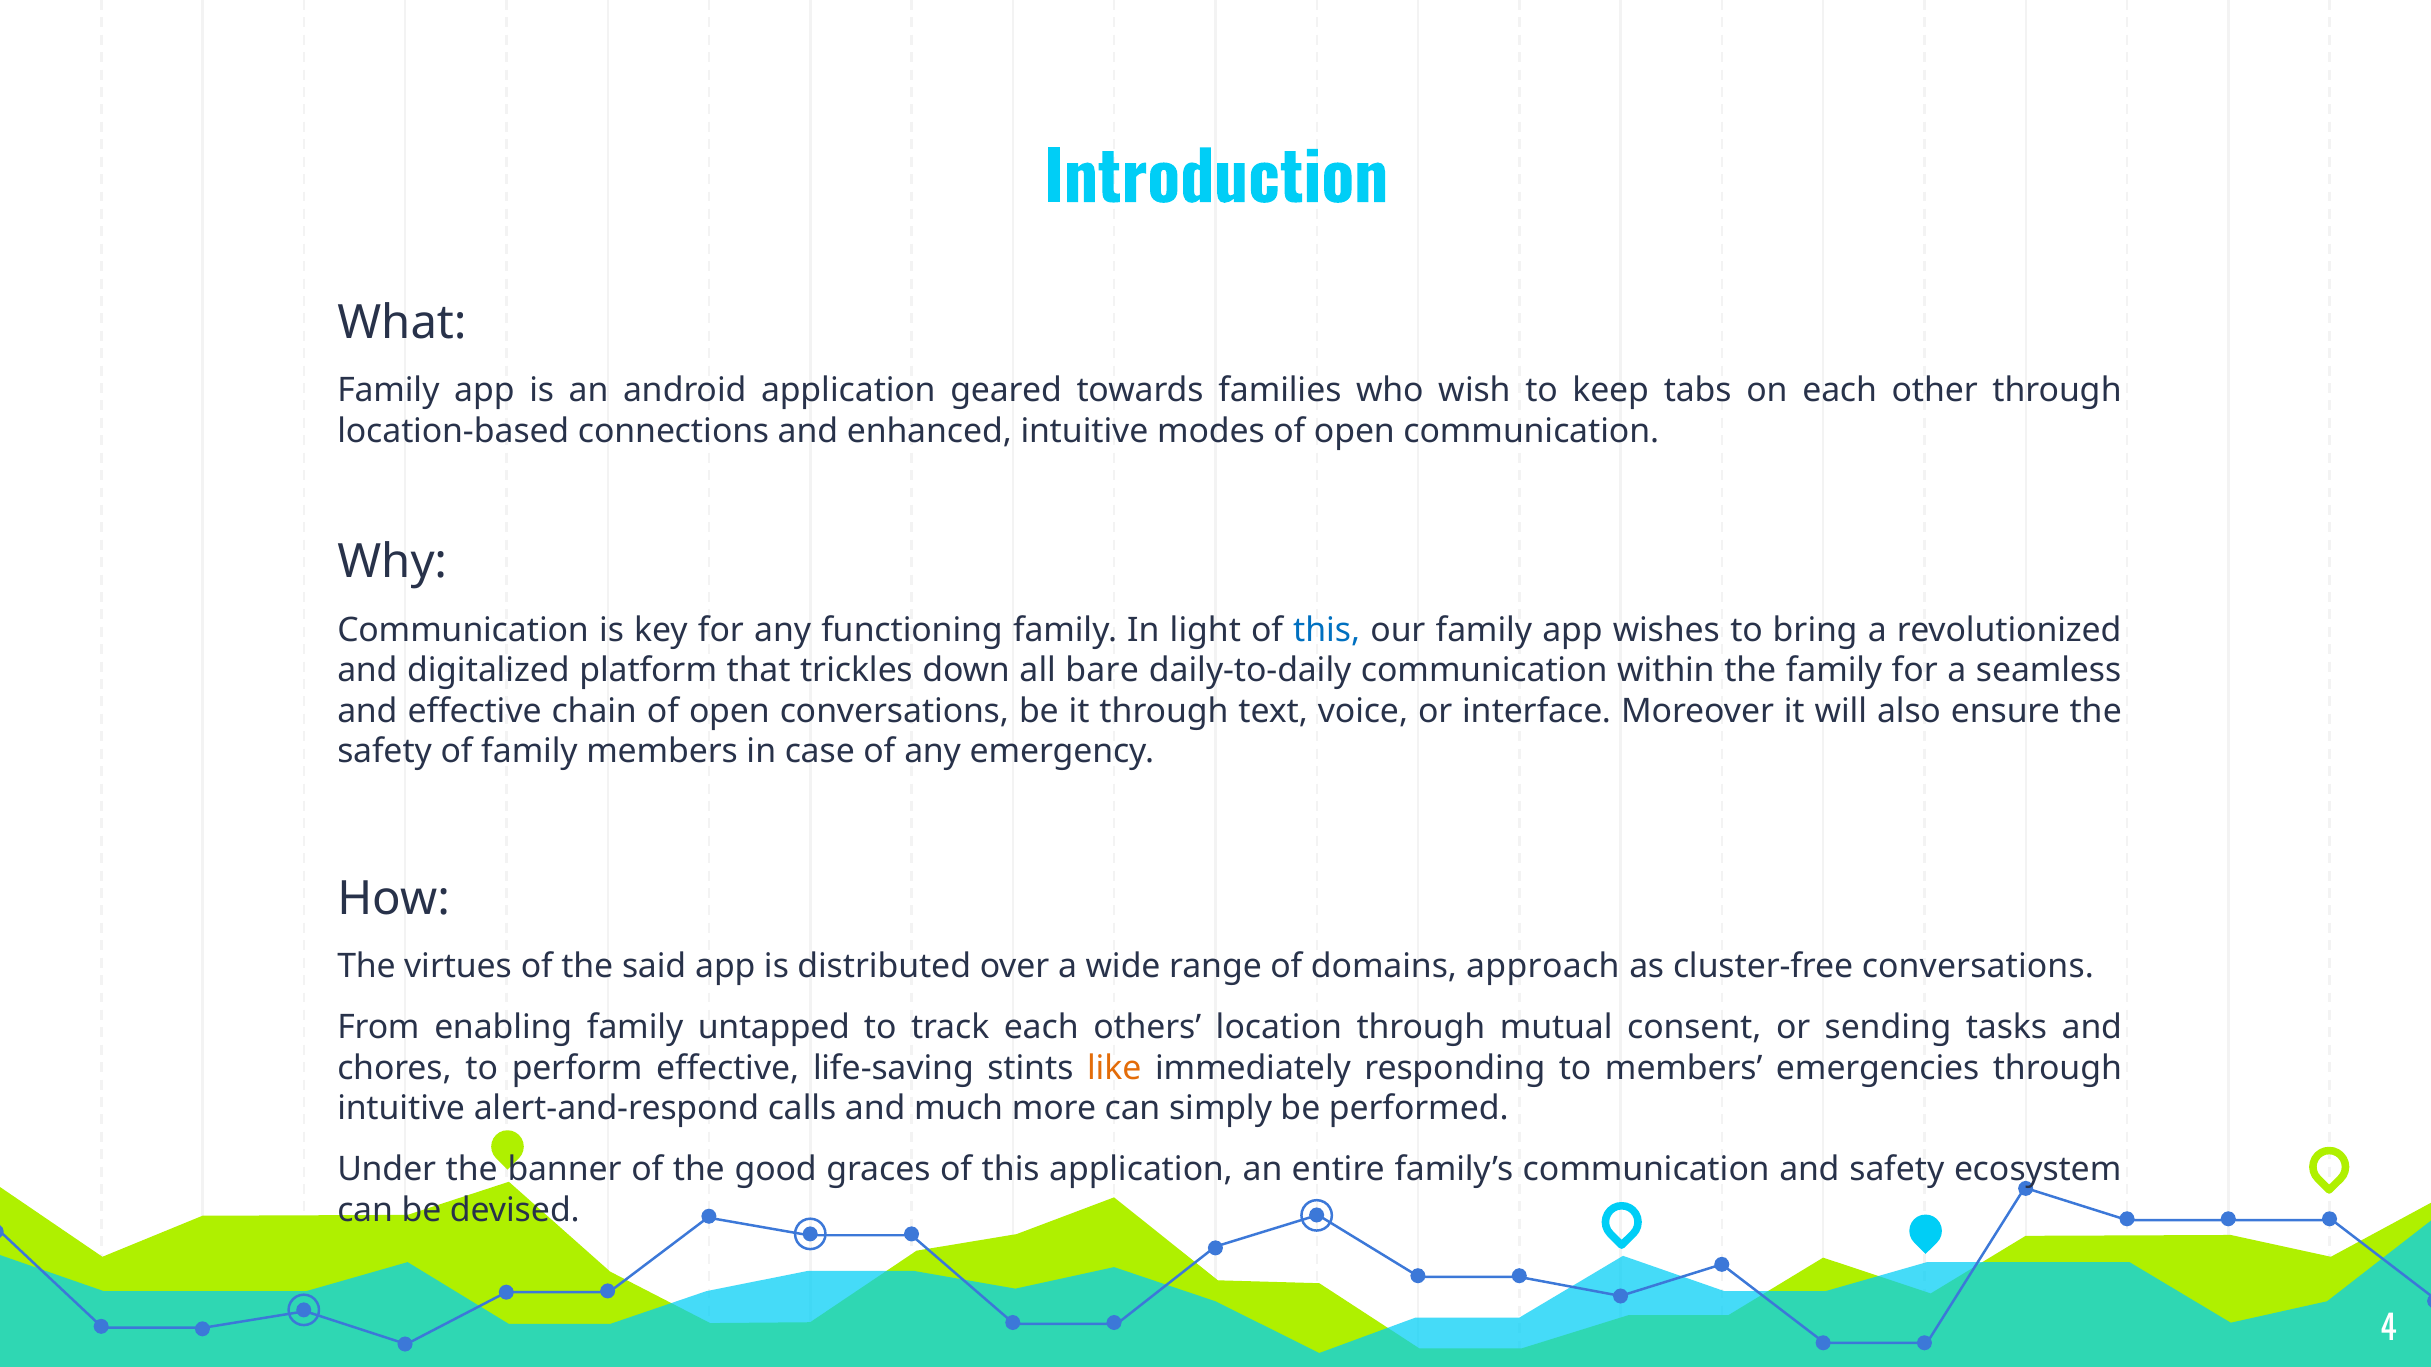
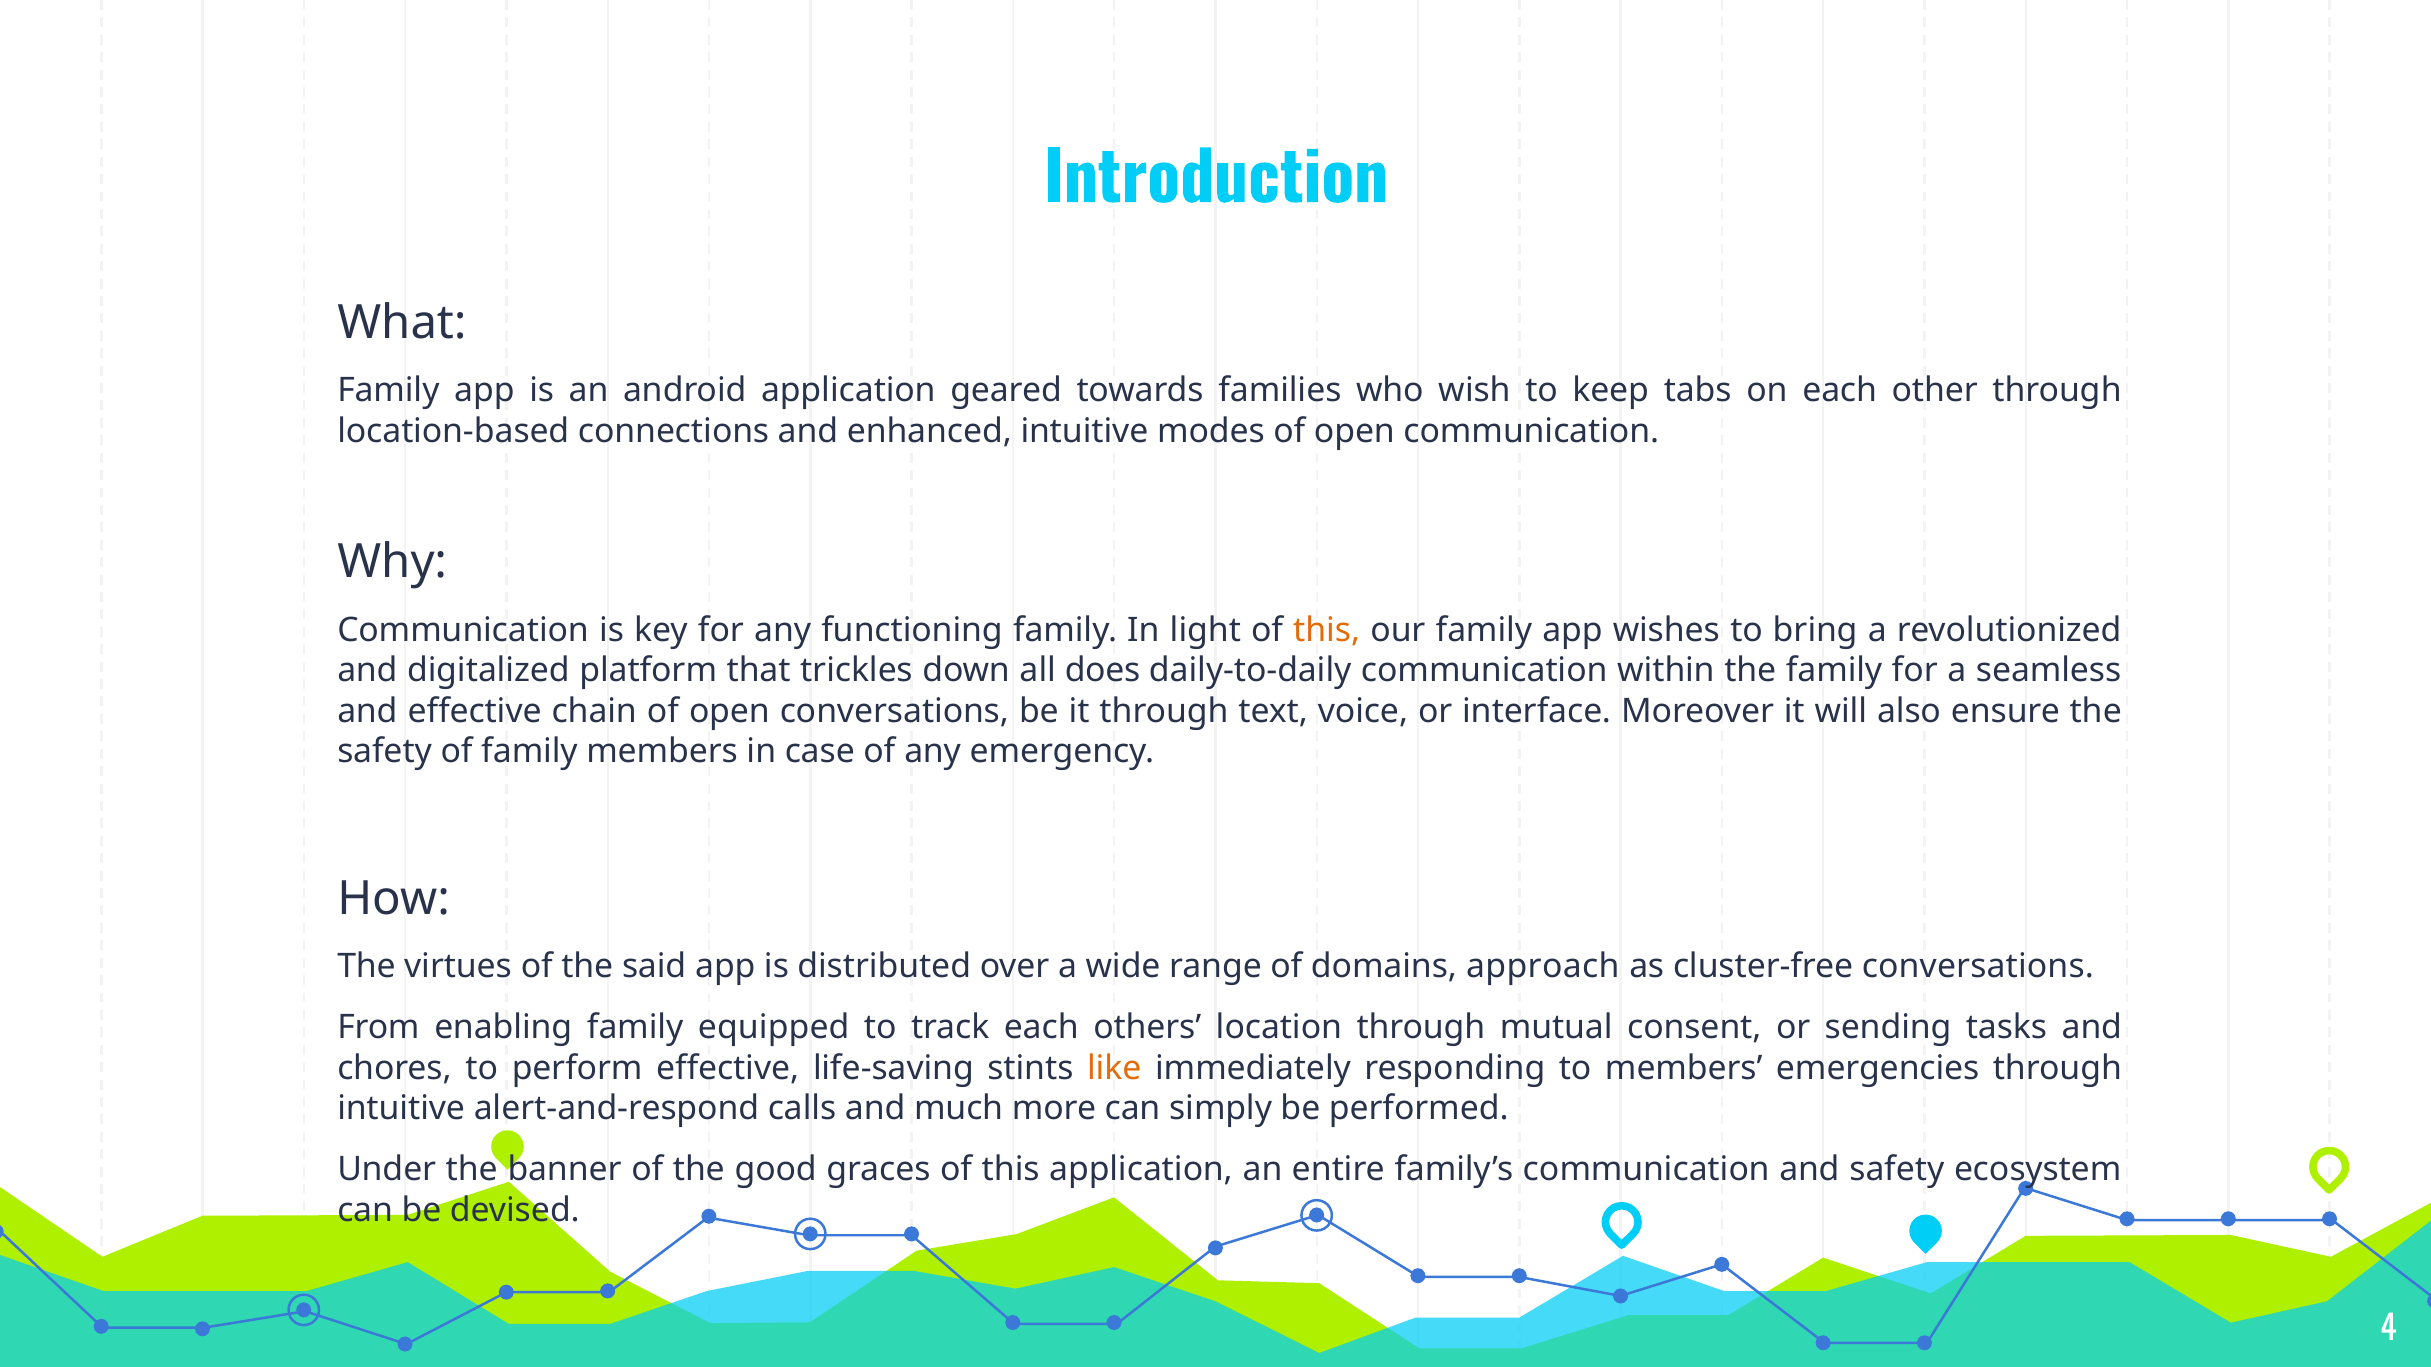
this colour: blue -> orange (1327, 630)
bare: bare -> does (1102, 671)
untapped: untapped -> equipped (774, 1028)
